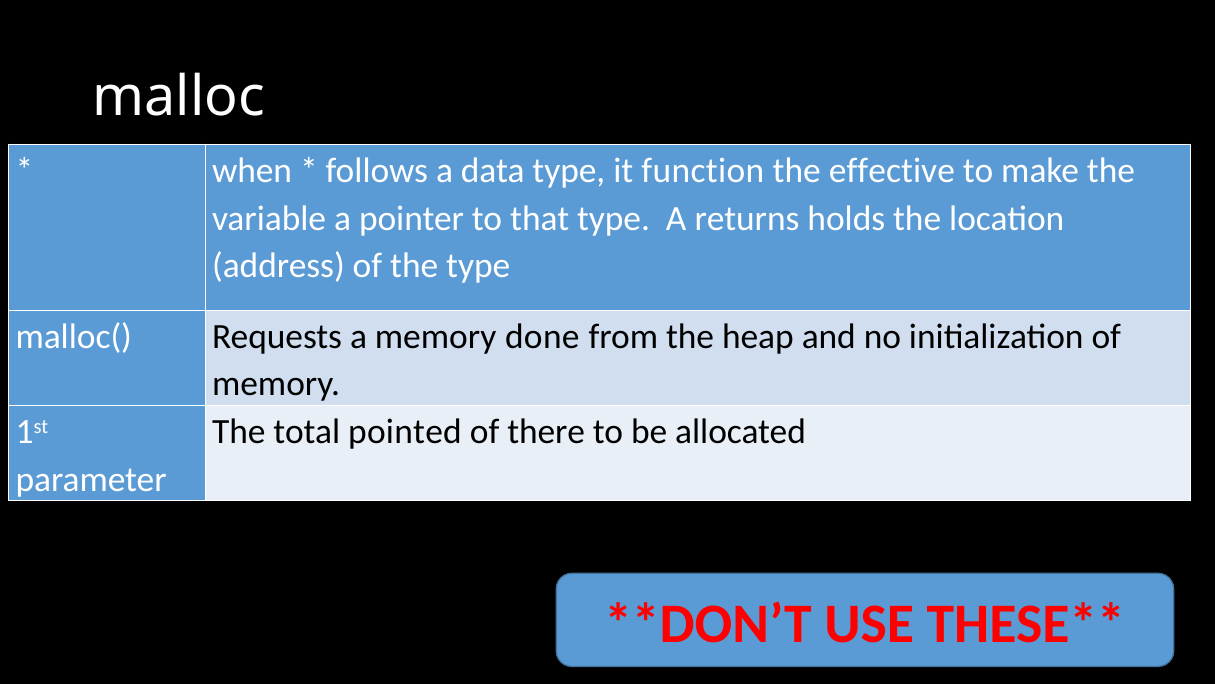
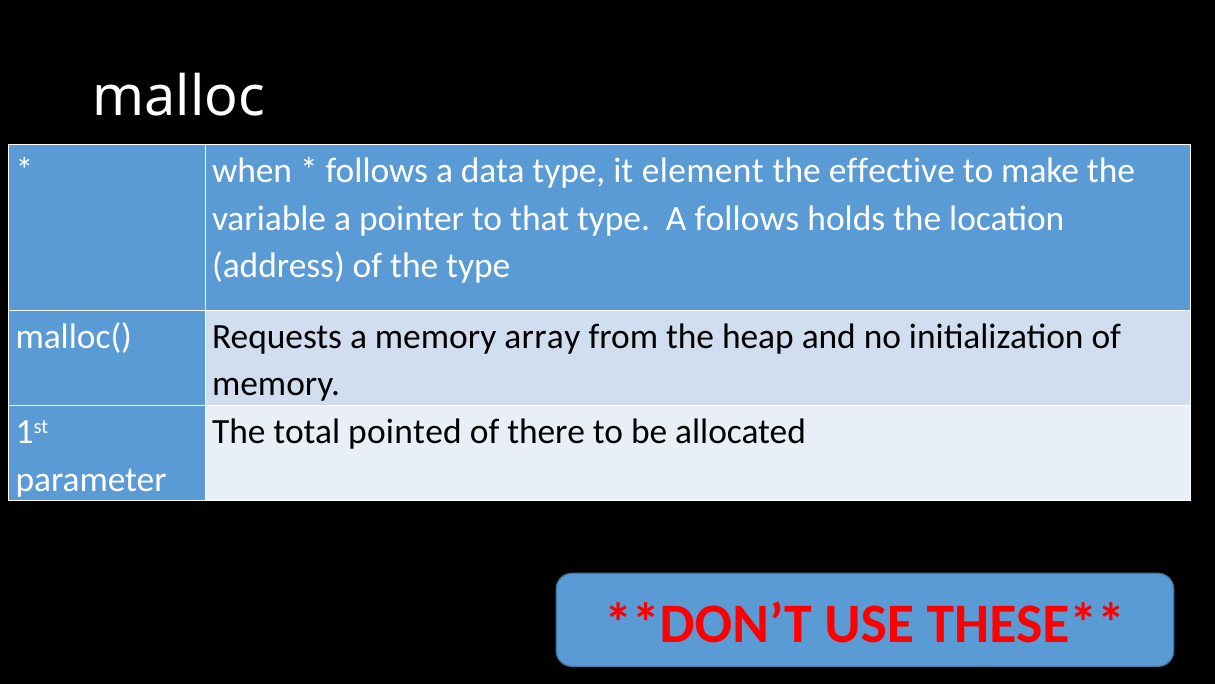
function: function -> element (703, 171)
A returns: returns -> follows (747, 218)
done: done -> array (542, 336)
